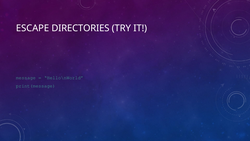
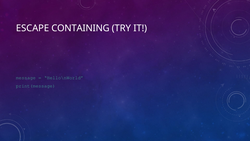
DIRECTORIES: DIRECTORIES -> CONTAINING (80, 28)
